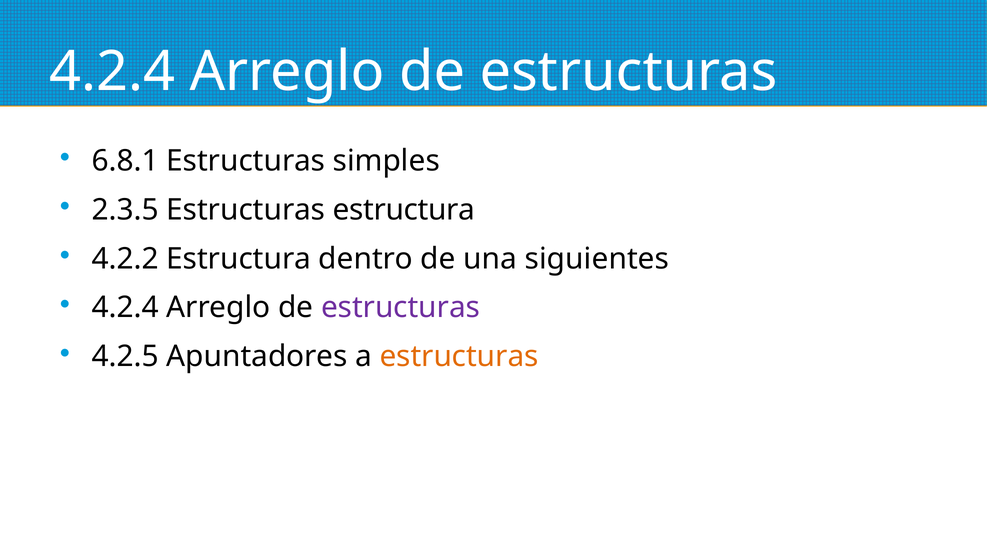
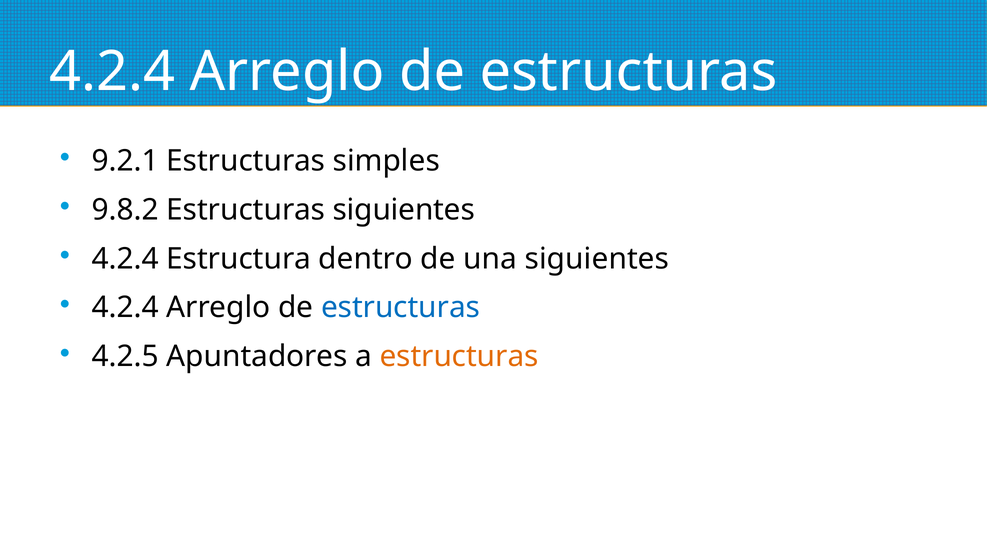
6.8.1: 6.8.1 -> 9.2.1 (125, 161)
2.3.5: 2.3.5 -> 9.8.2 (125, 210)
Estructuras estructura: estructura -> siguientes (404, 210)
4.2.2: 4.2.2 -> 4.2.4 (125, 259)
estructuras colour: purple -> blue (401, 308)
